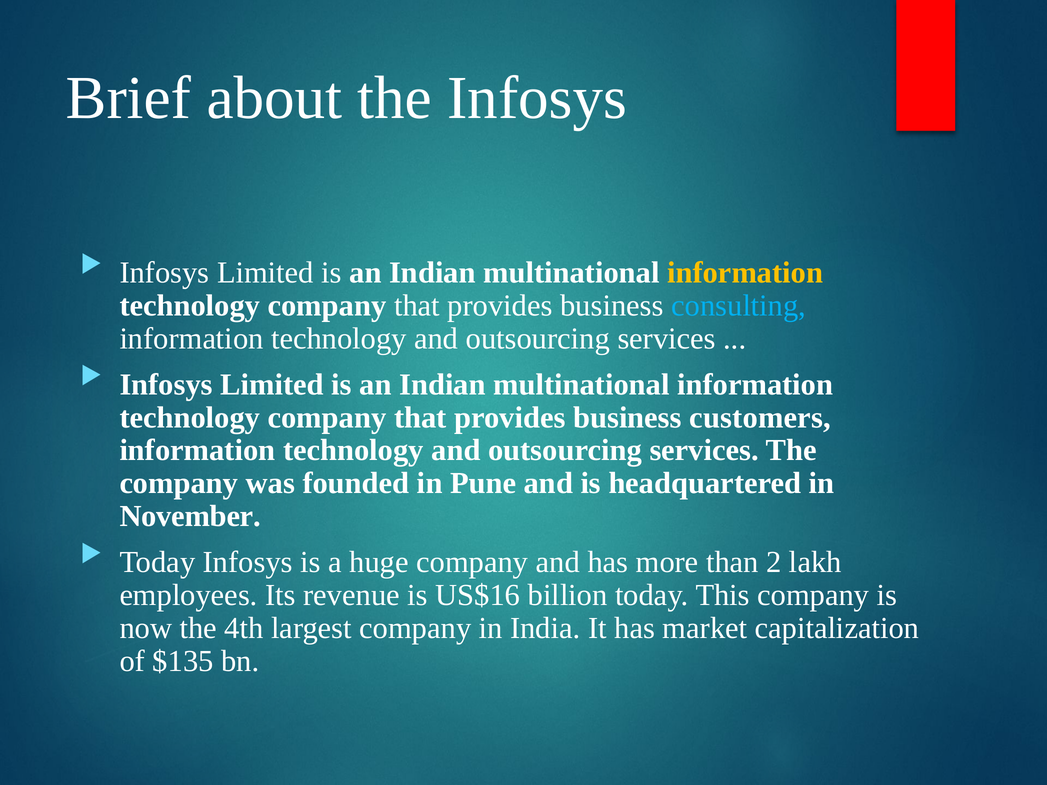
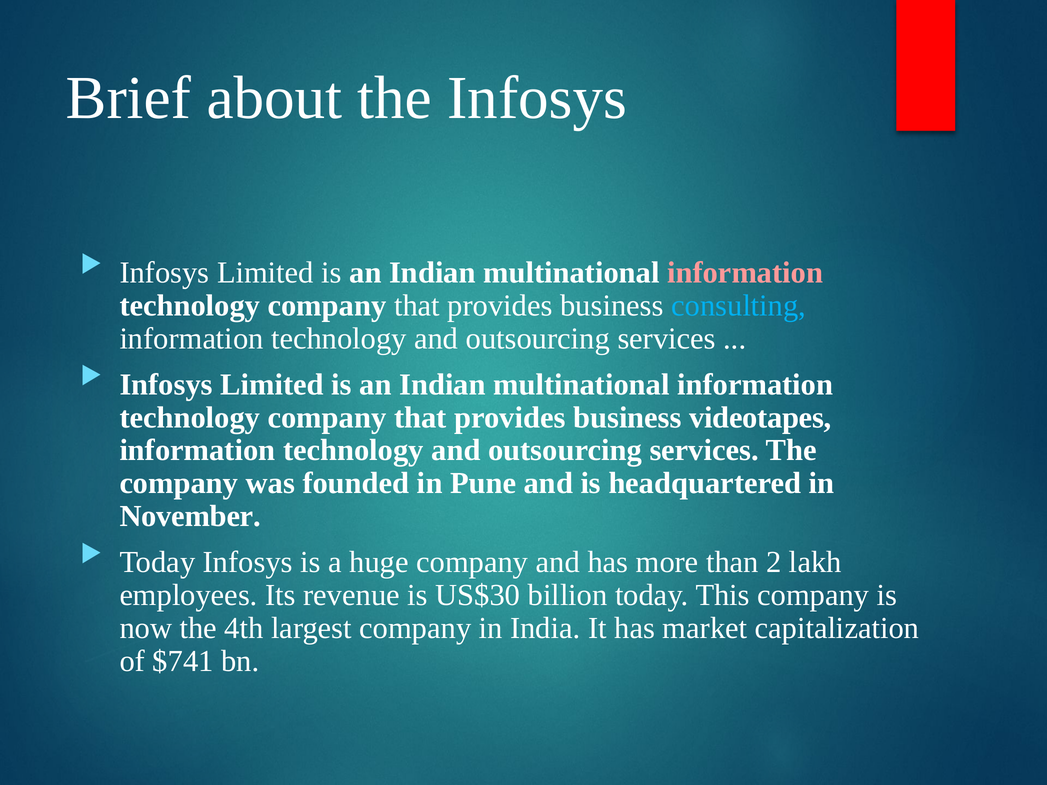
information colour: yellow -> pink (745, 273)
customers: customers -> videotapes (760, 418)
US$16: US$16 -> US$30 (478, 596)
$135: $135 -> $741 (183, 661)
